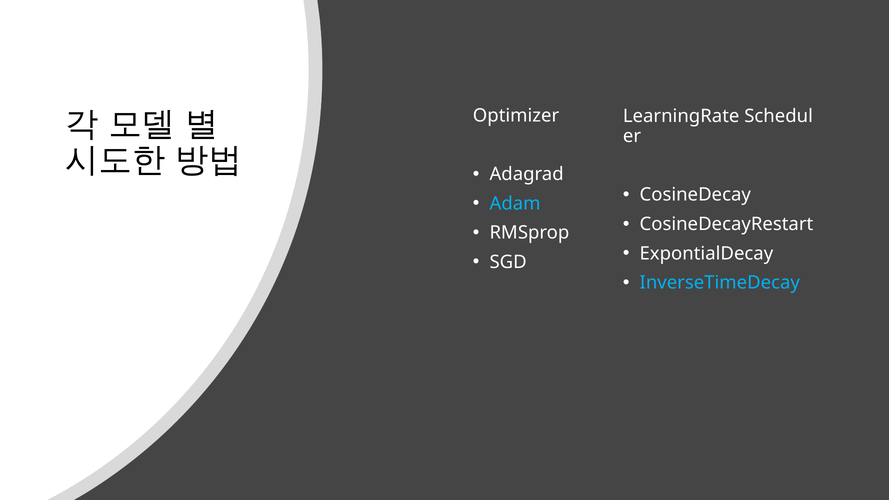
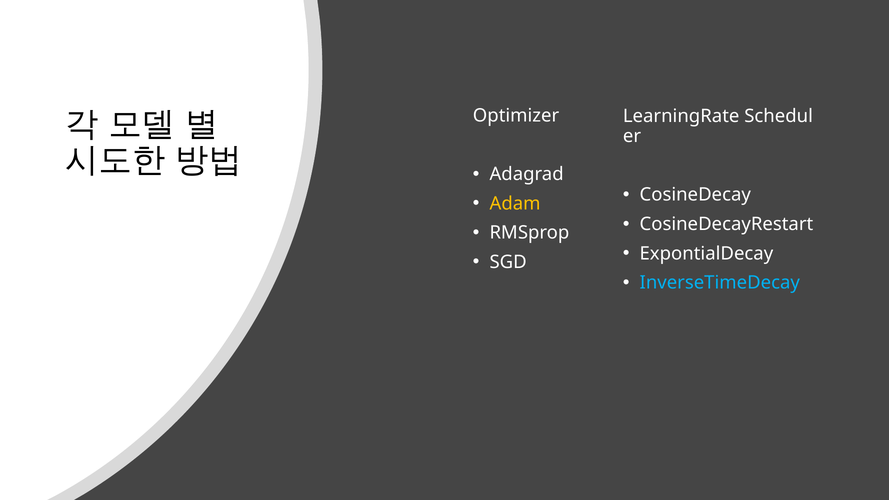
Adam colour: light blue -> yellow (515, 204)
